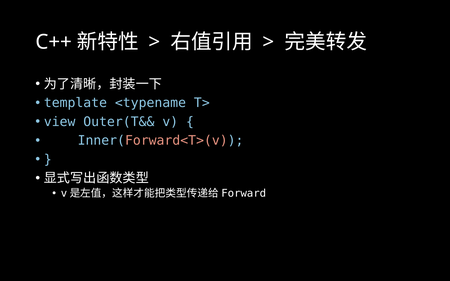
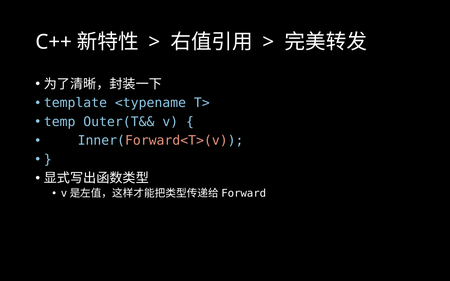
view: view -> temp (60, 122)
